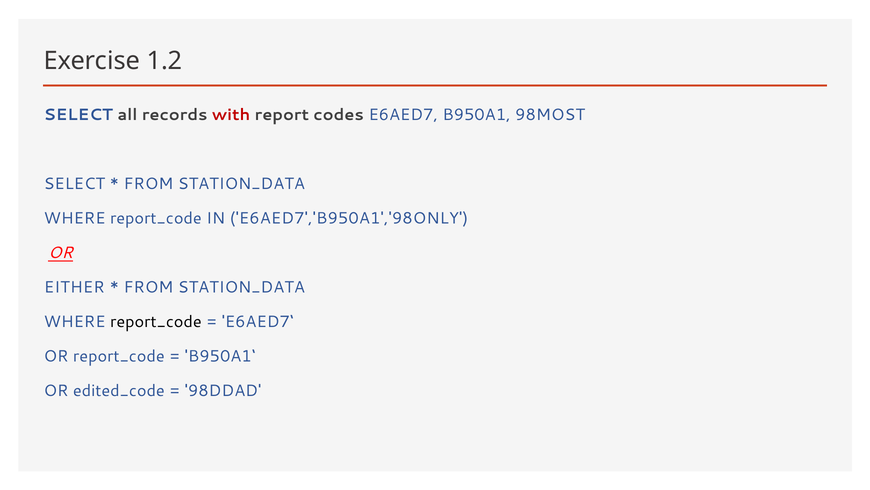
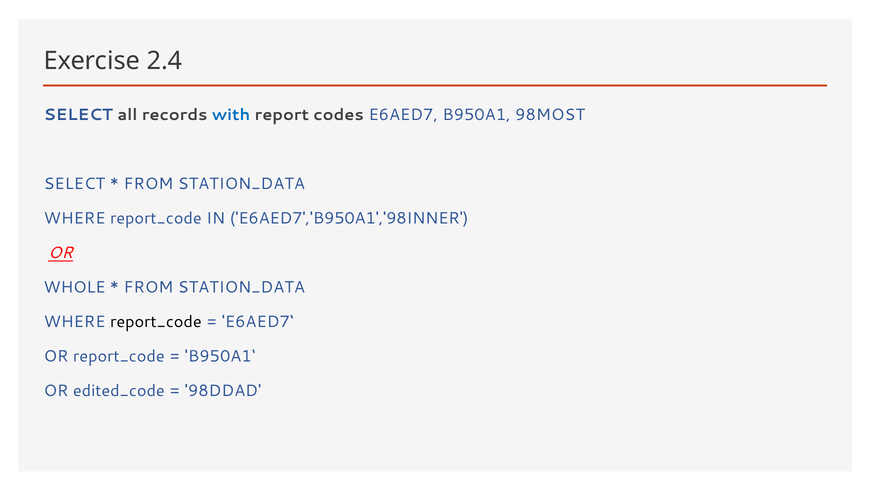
1.2: 1.2 -> 2.4 (164, 61)
with colour: red -> blue (231, 115)
E6AED7','B950A1','98ONLY: E6AED7','B950A1','98ONLY -> E6AED7','B950A1','98INNER (349, 218)
EITHER: EITHER -> WHOLE (74, 287)
